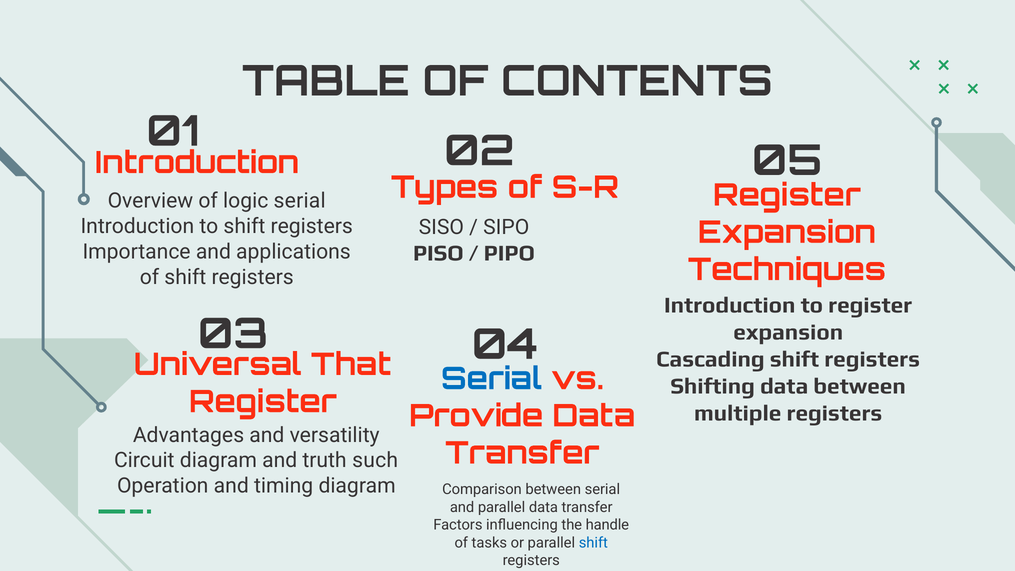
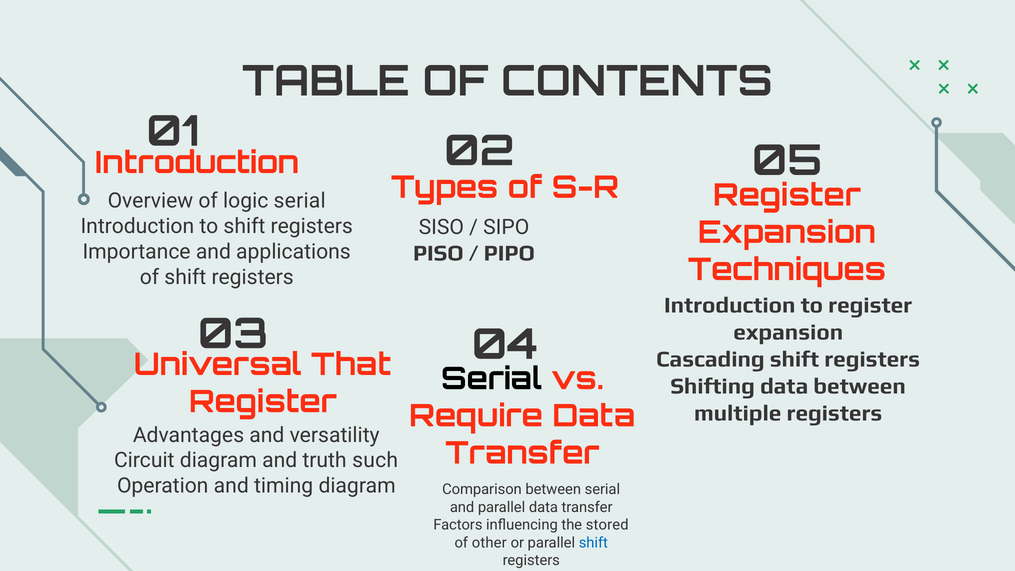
Serial colour: blue -> black (491, 379)
Provide: Provide -> Require (476, 416)
handle: handle -> stored (607, 525)
tasks: tasks -> other (489, 543)
